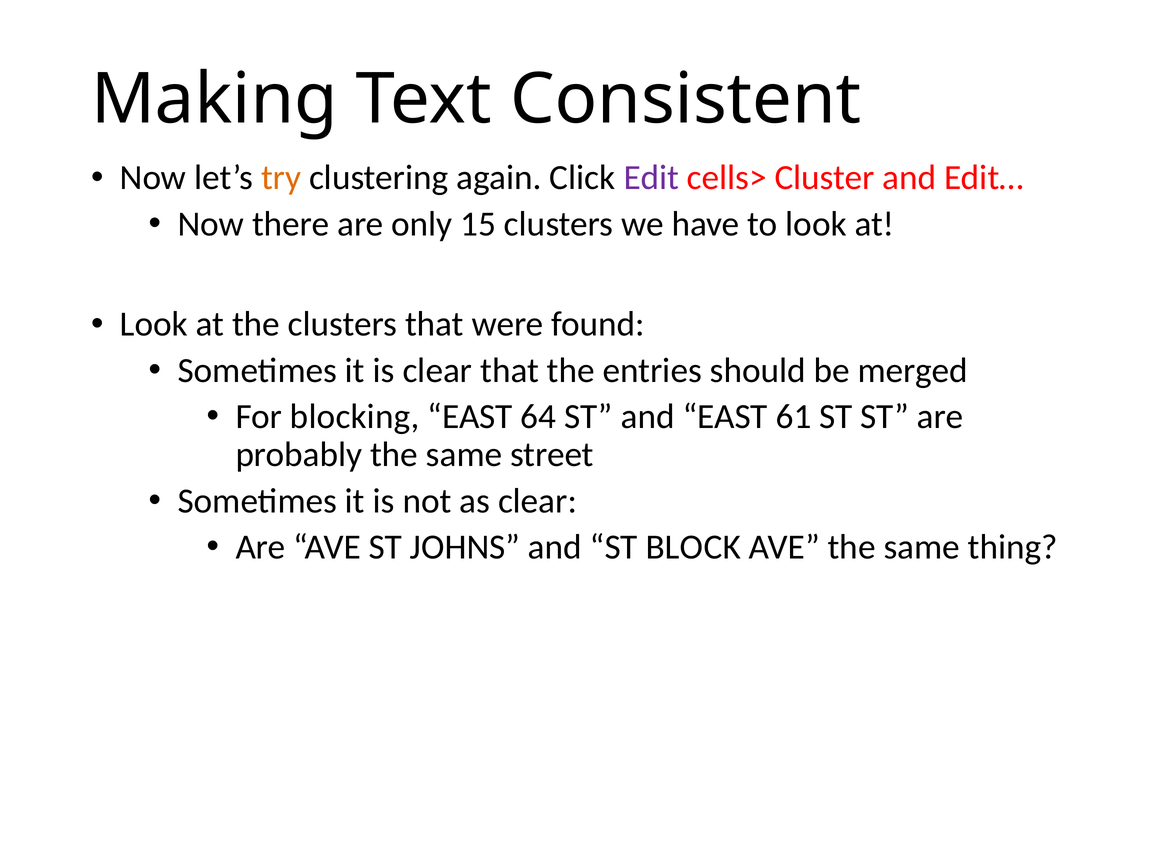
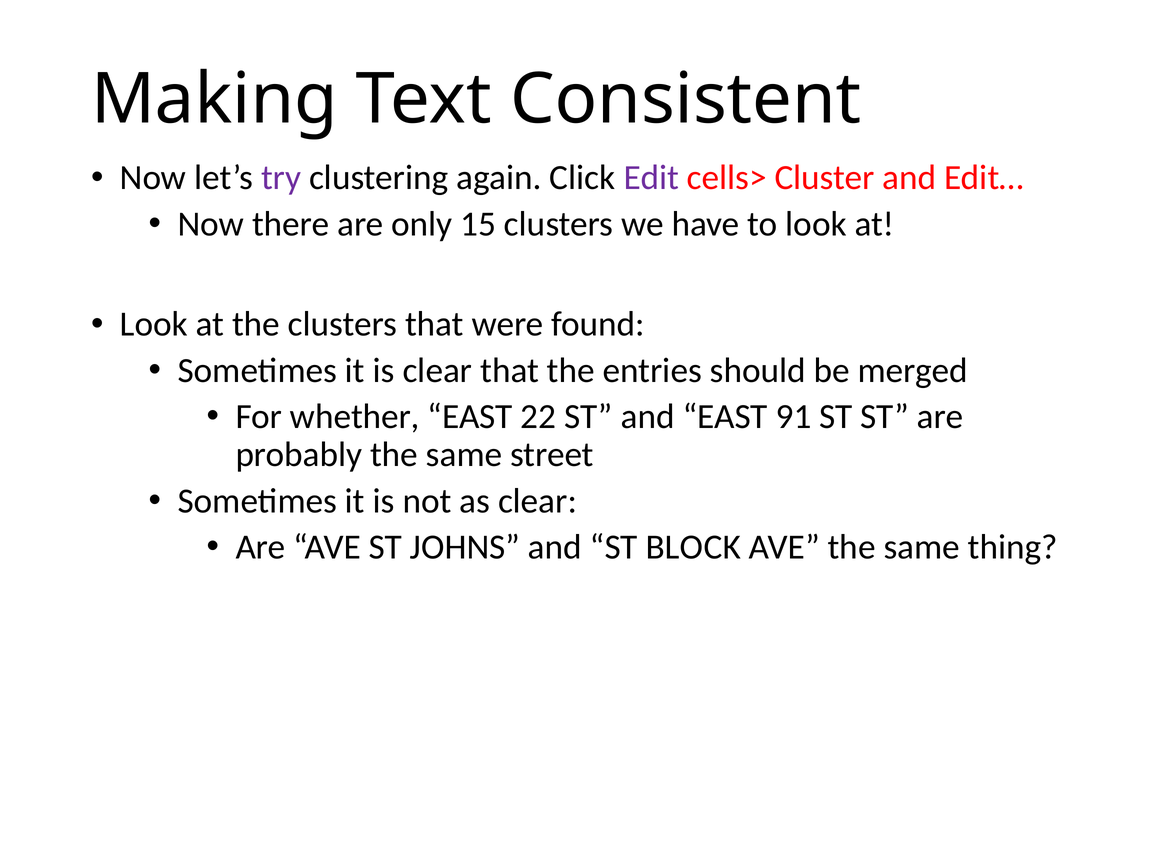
try colour: orange -> purple (281, 178)
blocking: blocking -> whether (355, 417)
64: 64 -> 22 (538, 417)
61: 61 -> 91 (794, 417)
